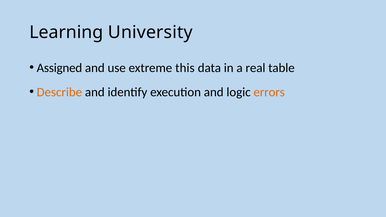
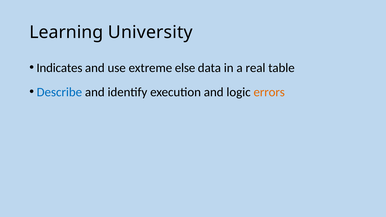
Assigned: Assigned -> Indicates (59, 68)
this: this -> else (185, 68)
Describe colour: orange -> blue (59, 92)
